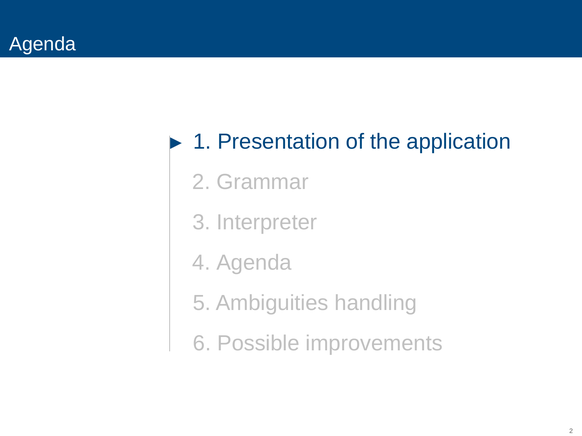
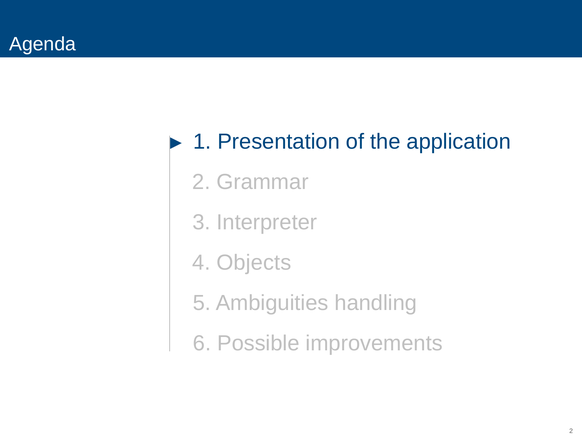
4 Agenda: Agenda -> Objects (254, 263)
